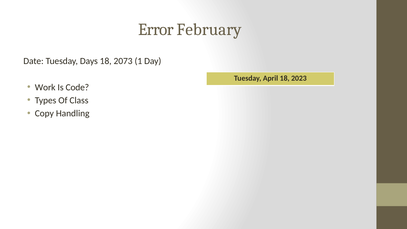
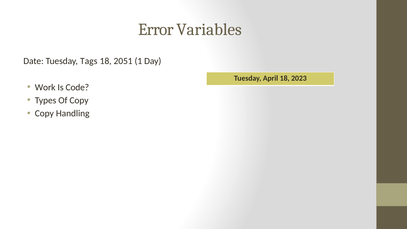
February: February -> Variables (209, 29)
Days: Days -> Tags (89, 61)
2073: 2073 -> 2051 (123, 61)
Of Class: Class -> Copy (79, 100)
